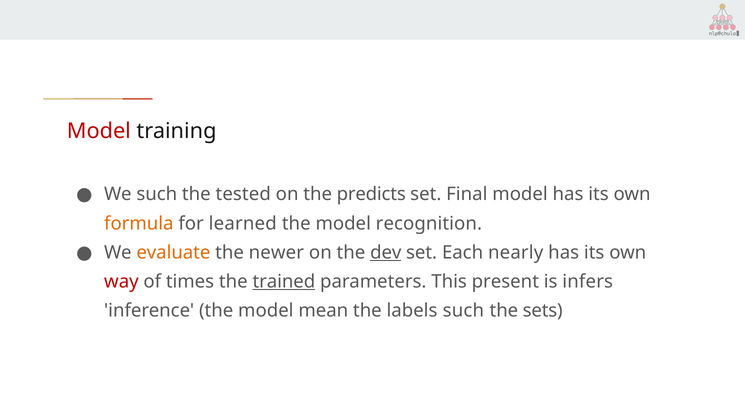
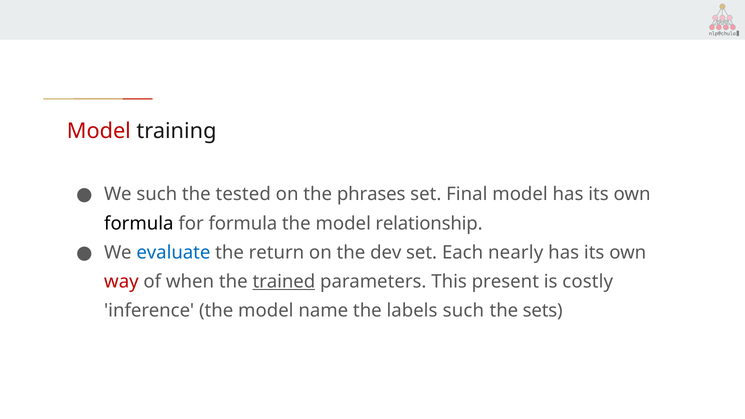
predicts: predicts -> phrases (371, 194)
formula colour: orange -> black (139, 223)
for learned: learned -> formula (243, 223)
recognition: recognition -> relationship (429, 223)
evaluate colour: orange -> blue (173, 253)
newer: newer -> return (276, 253)
dev underline: present -> none (386, 253)
times: times -> when (190, 282)
infers: infers -> costly (588, 282)
mean: mean -> name (323, 311)
